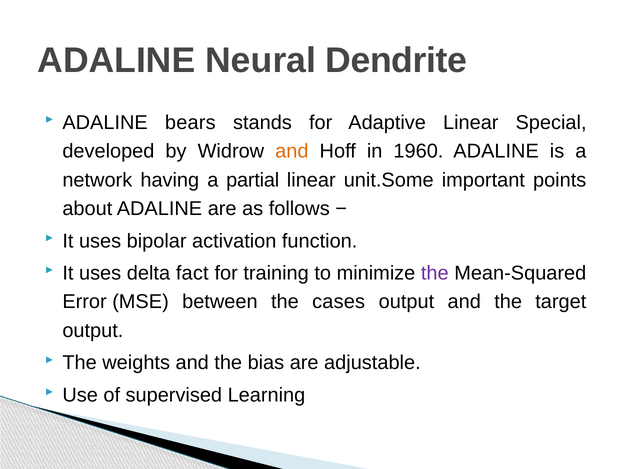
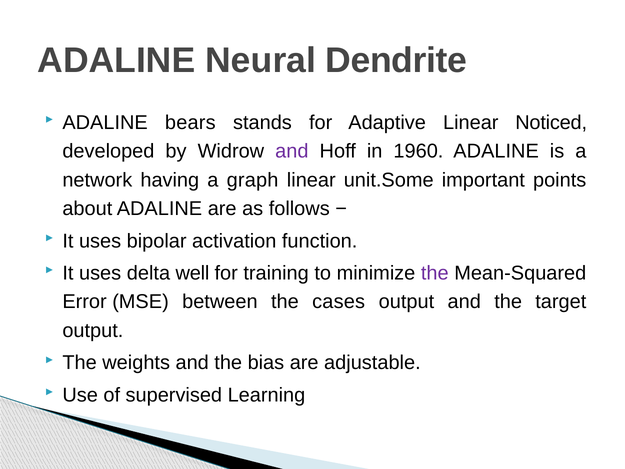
Special: Special -> Noticed (551, 122)
and colour: orange -> purple (292, 151)
partial: partial -> graph (253, 180)
fact: fact -> well (192, 273)
